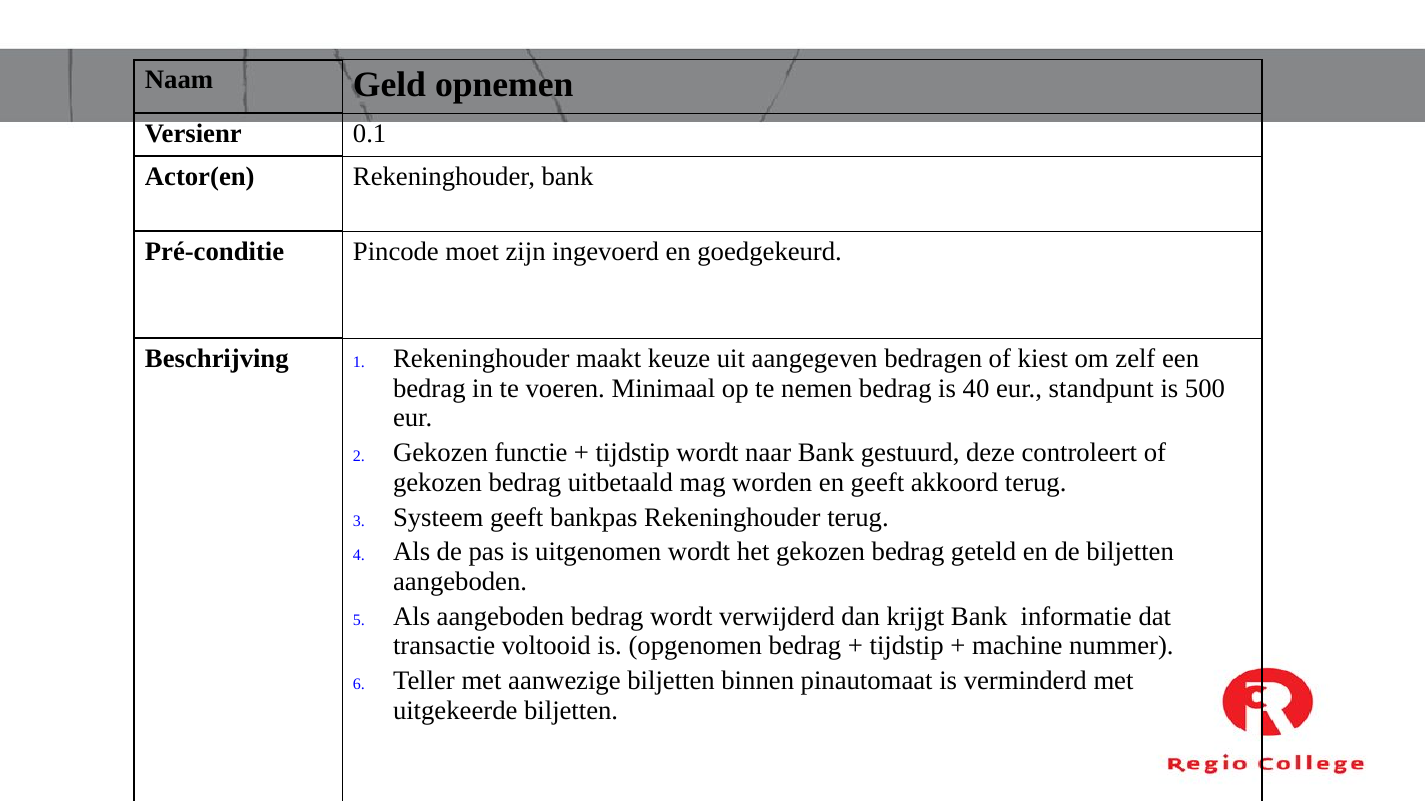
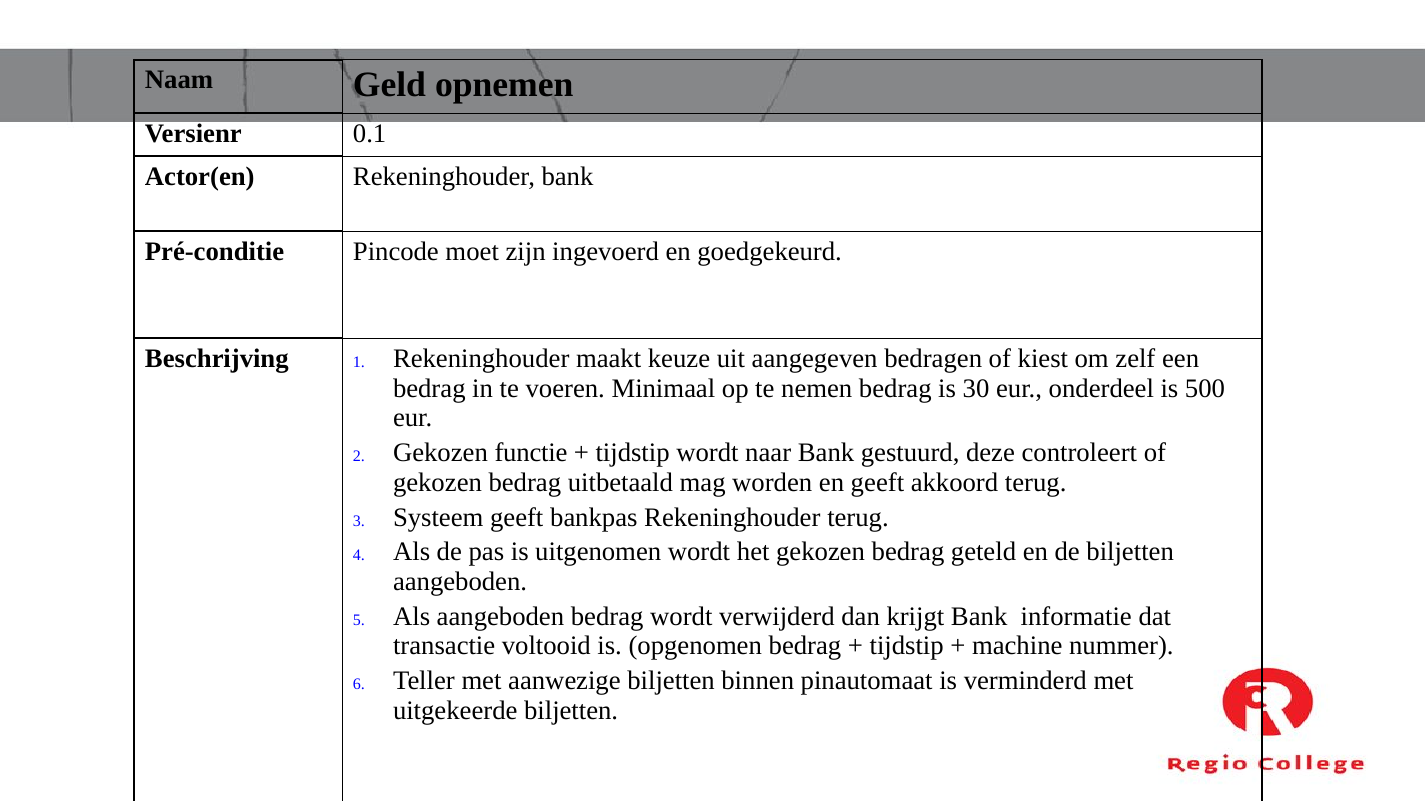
is 40: 40 -> 30 (976, 389)
standpunt: standpunt -> onderdeel (1101, 389)
